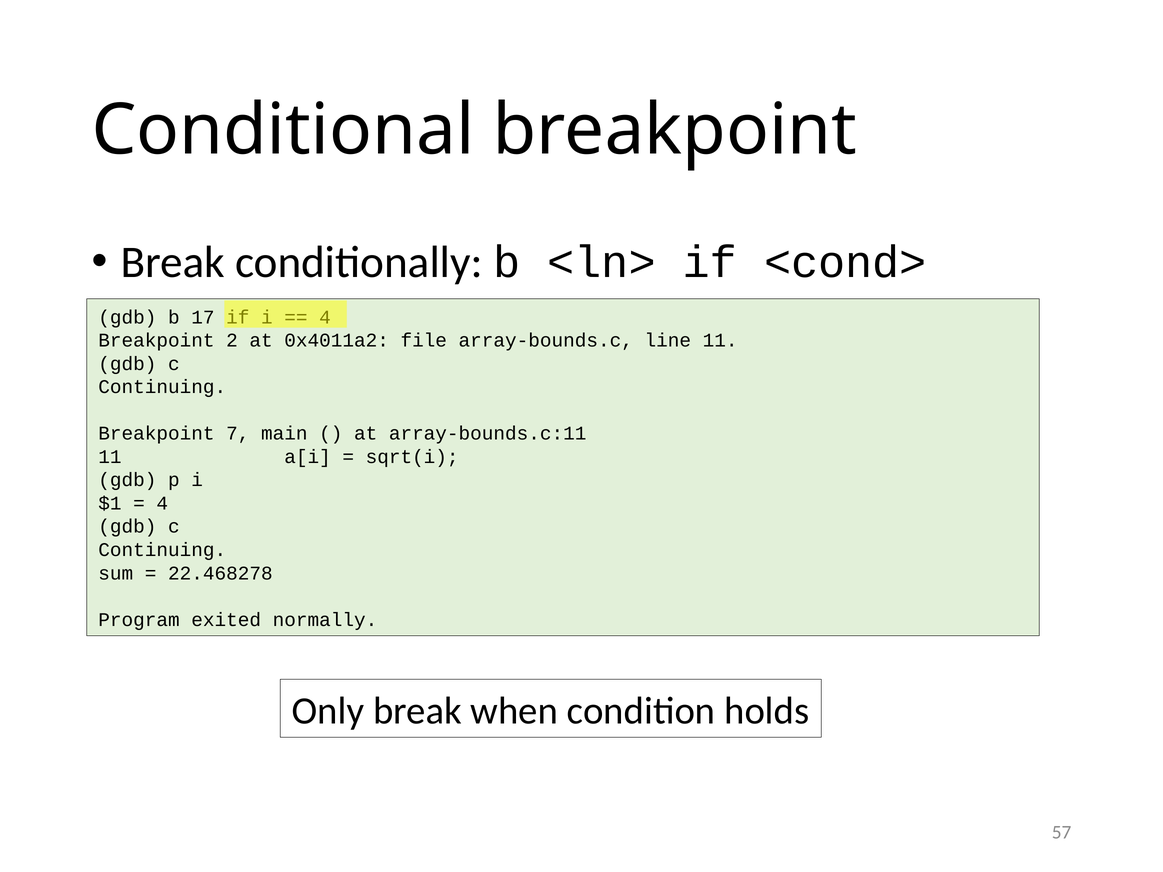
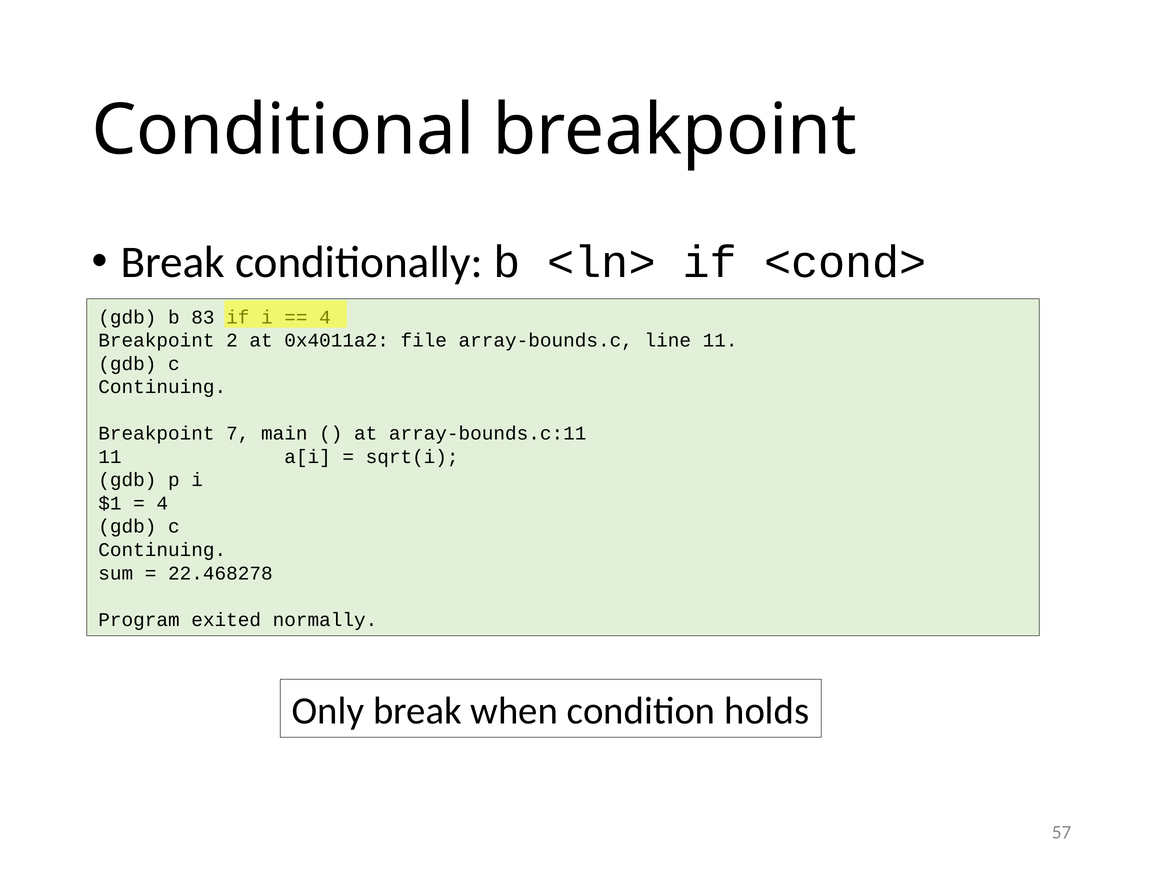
17: 17 -> 83 (203, 317)
